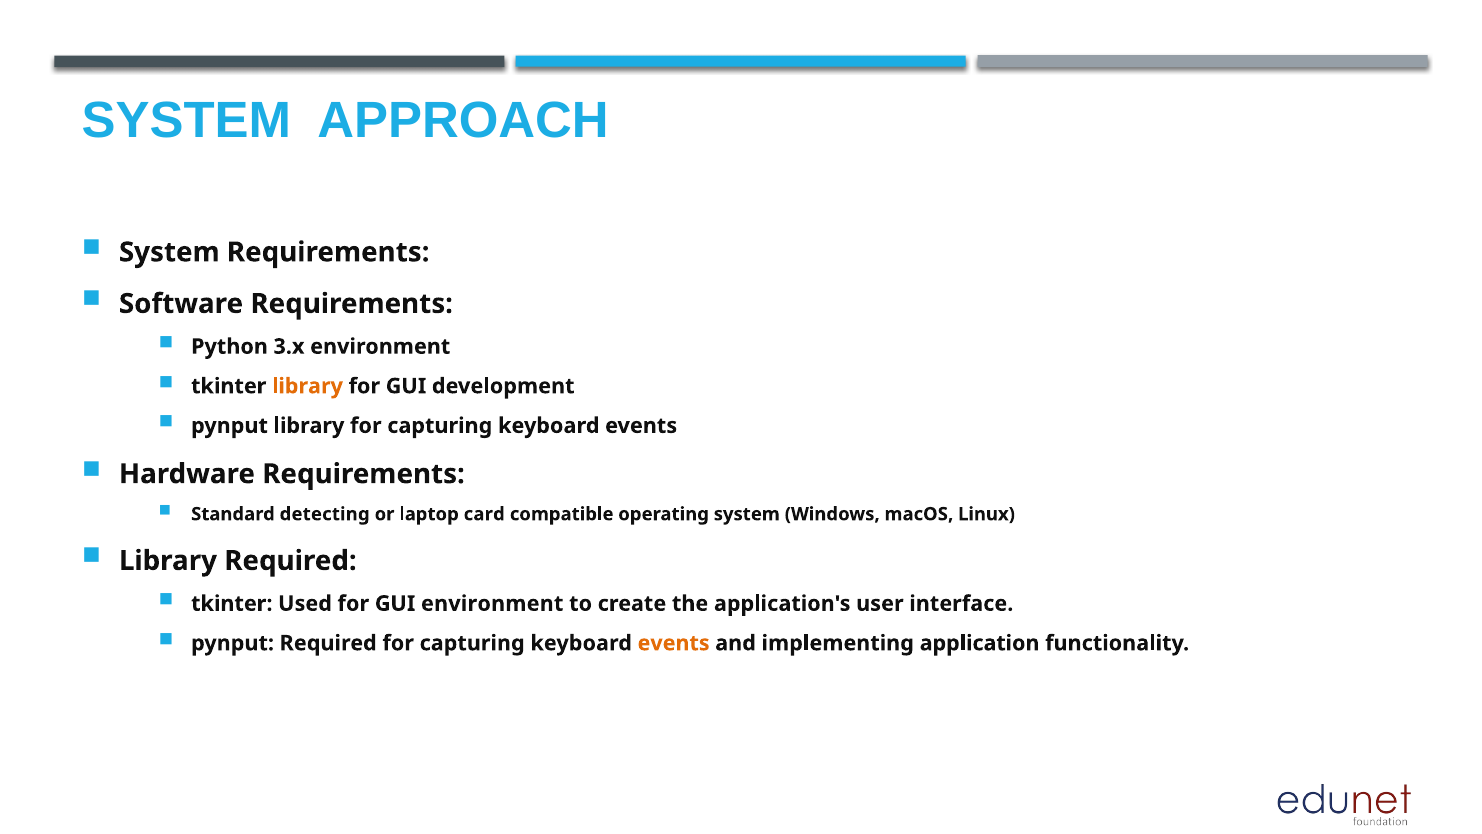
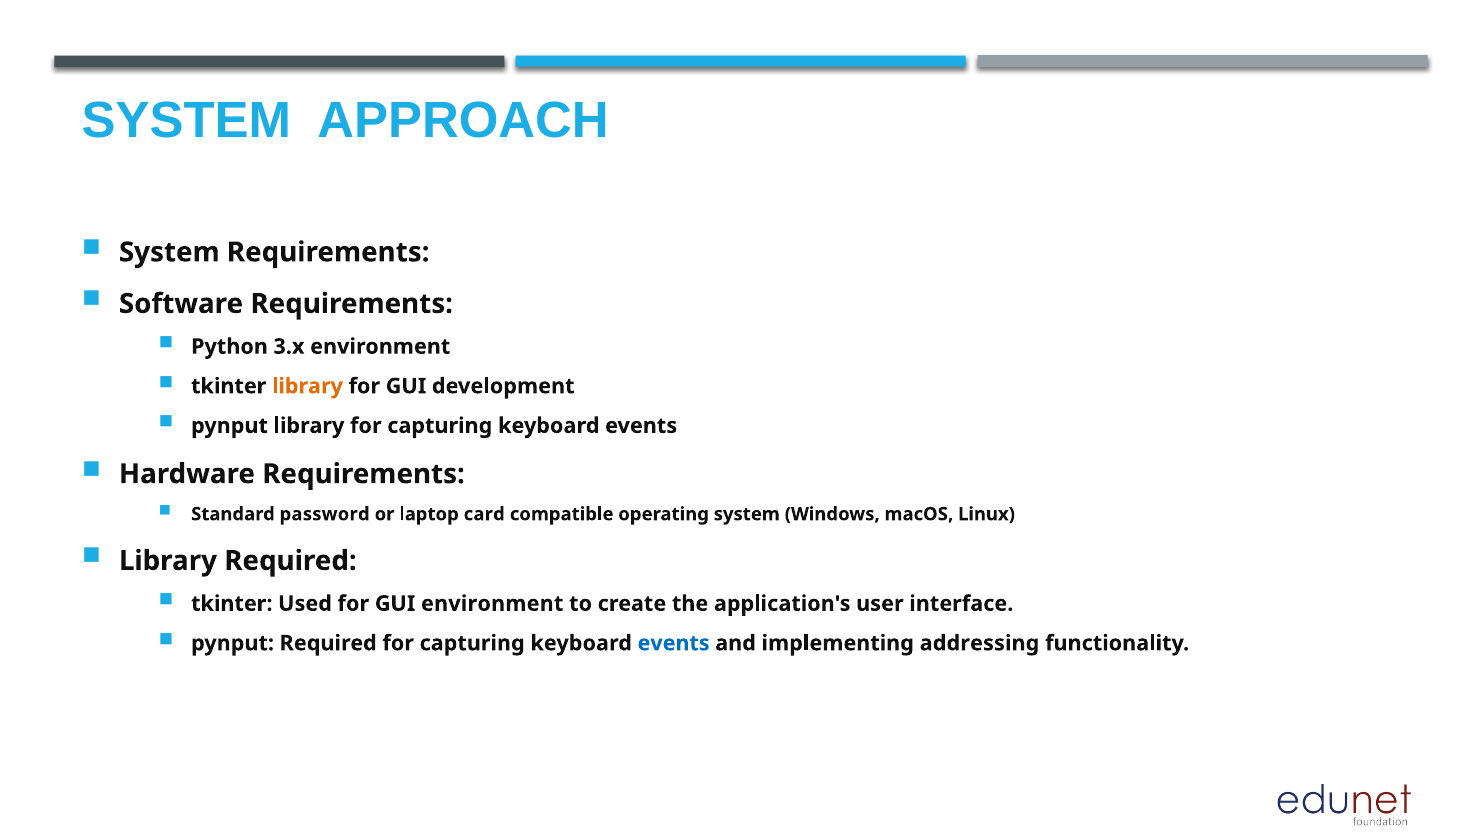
detecting: detecting -> password (325, 514)
events colour: orange -> blue (674, 643)
application: application -> addressing (979, 643)
